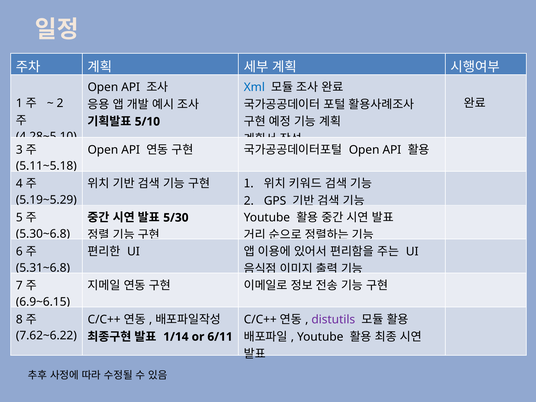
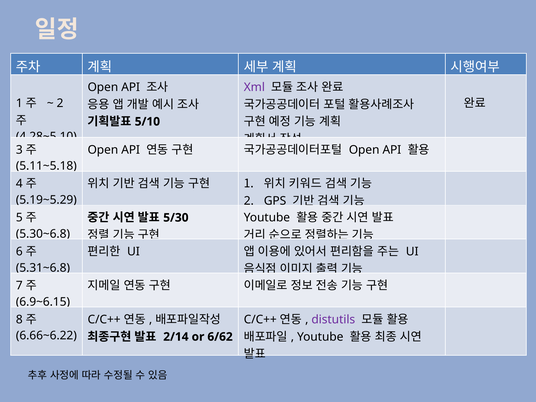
Xml colour: blue -> purple (254, 87)
1/14: 1/14 -> 2/14 (176, 337)
6/11: 6/11 -> 6/62 (220, 337)
7.62~6.22: 7.62~6.22 -> 6.66~6.22 (46, 336)
